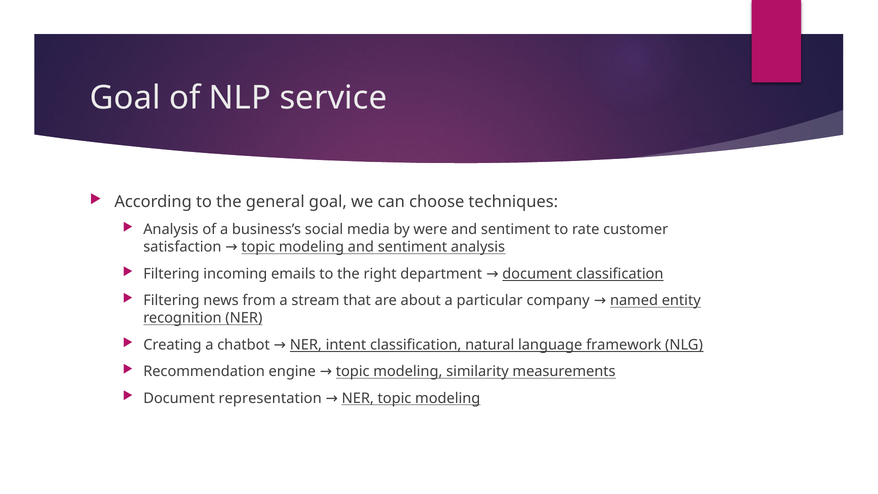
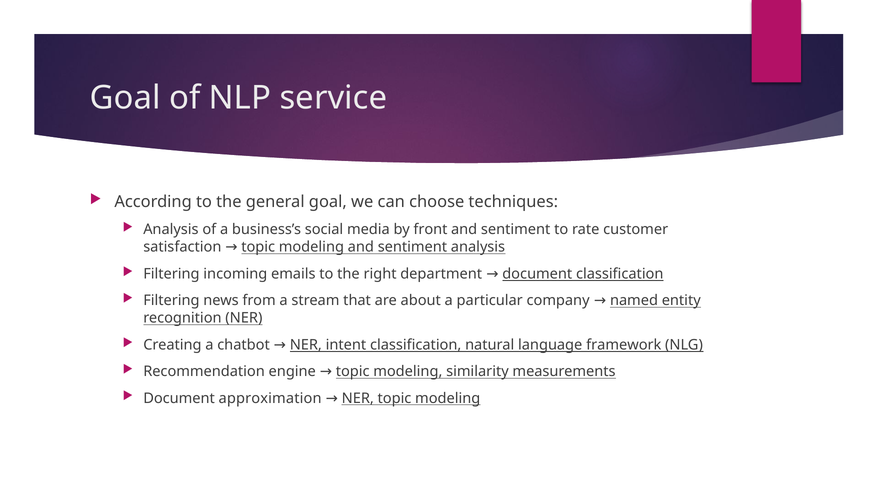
were: were -> front (430, 229)
representation: representation -> approximation (270, 398)
